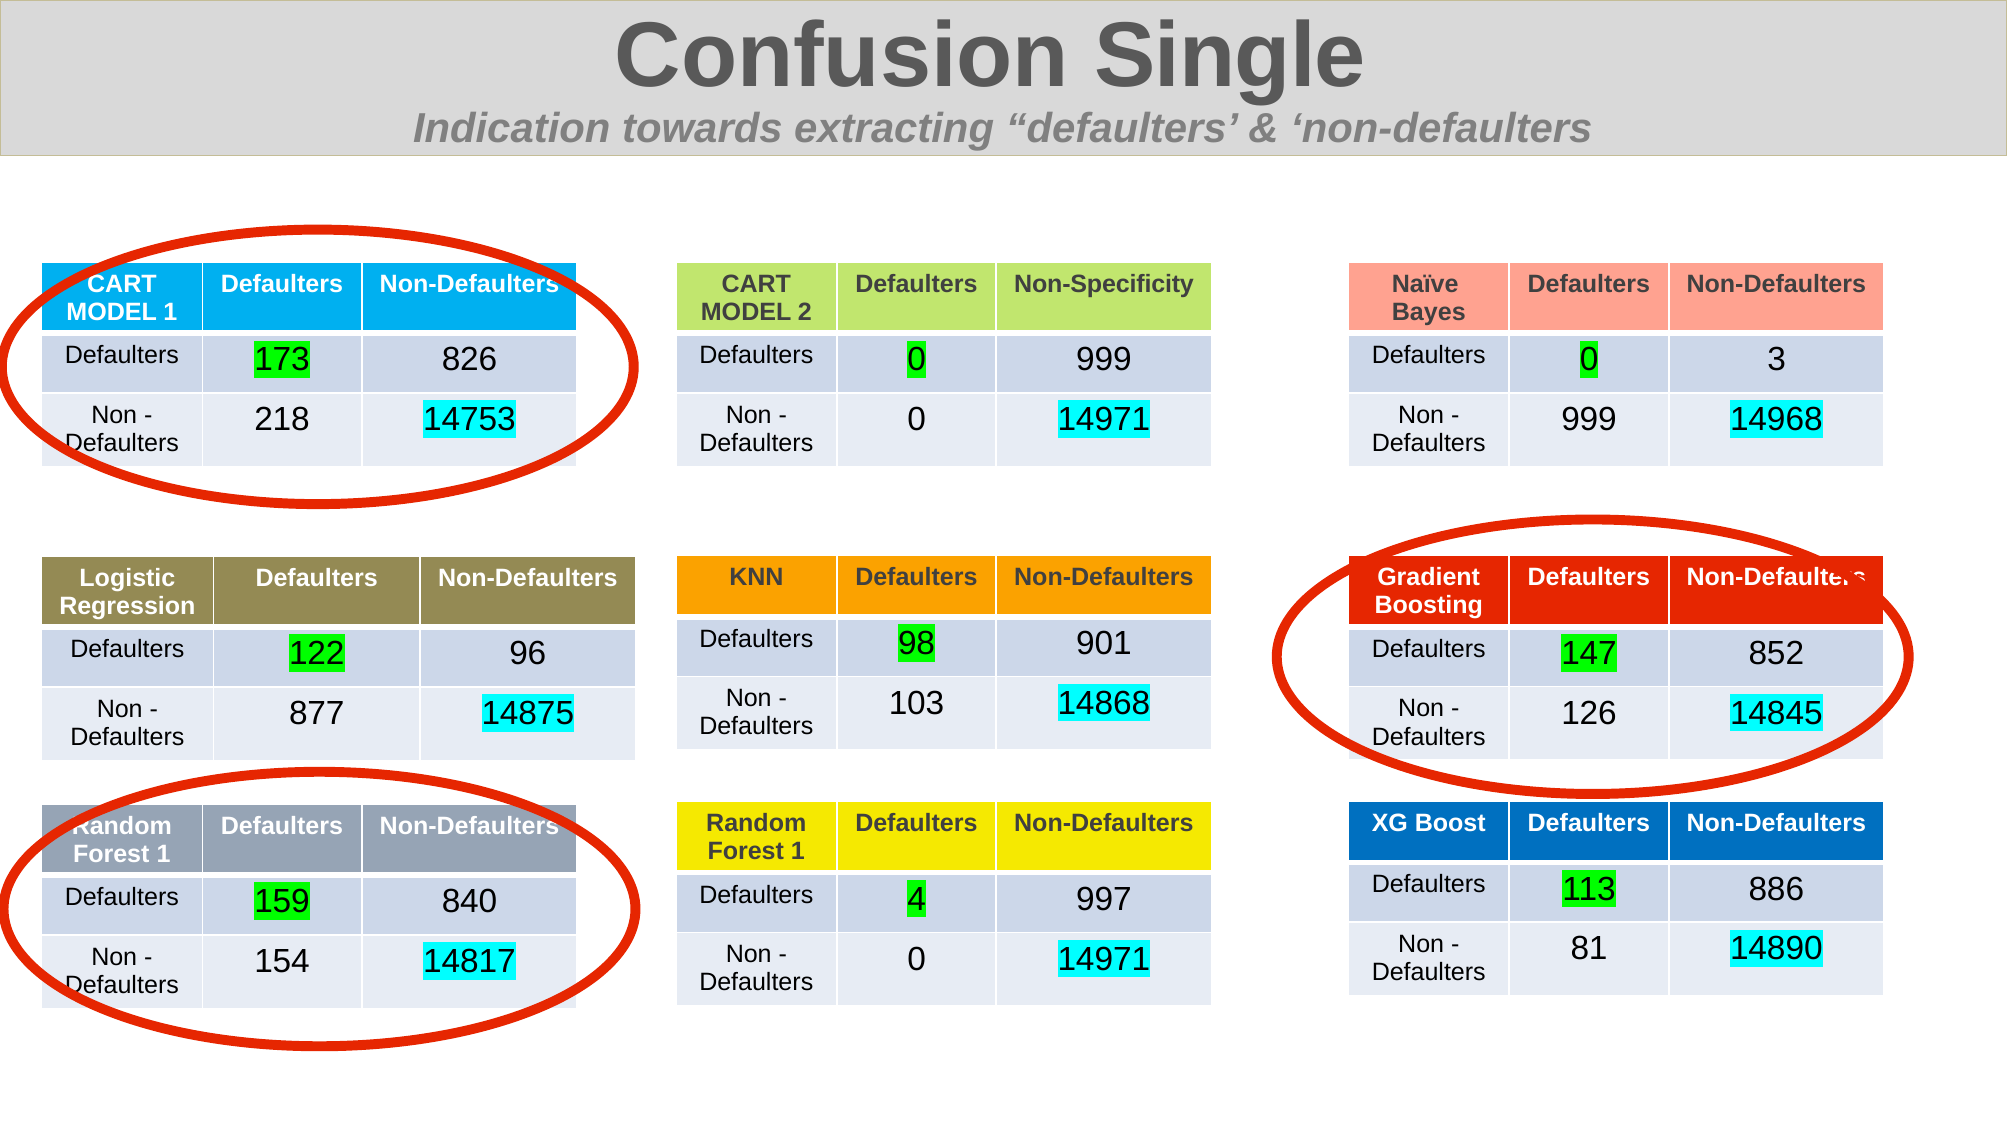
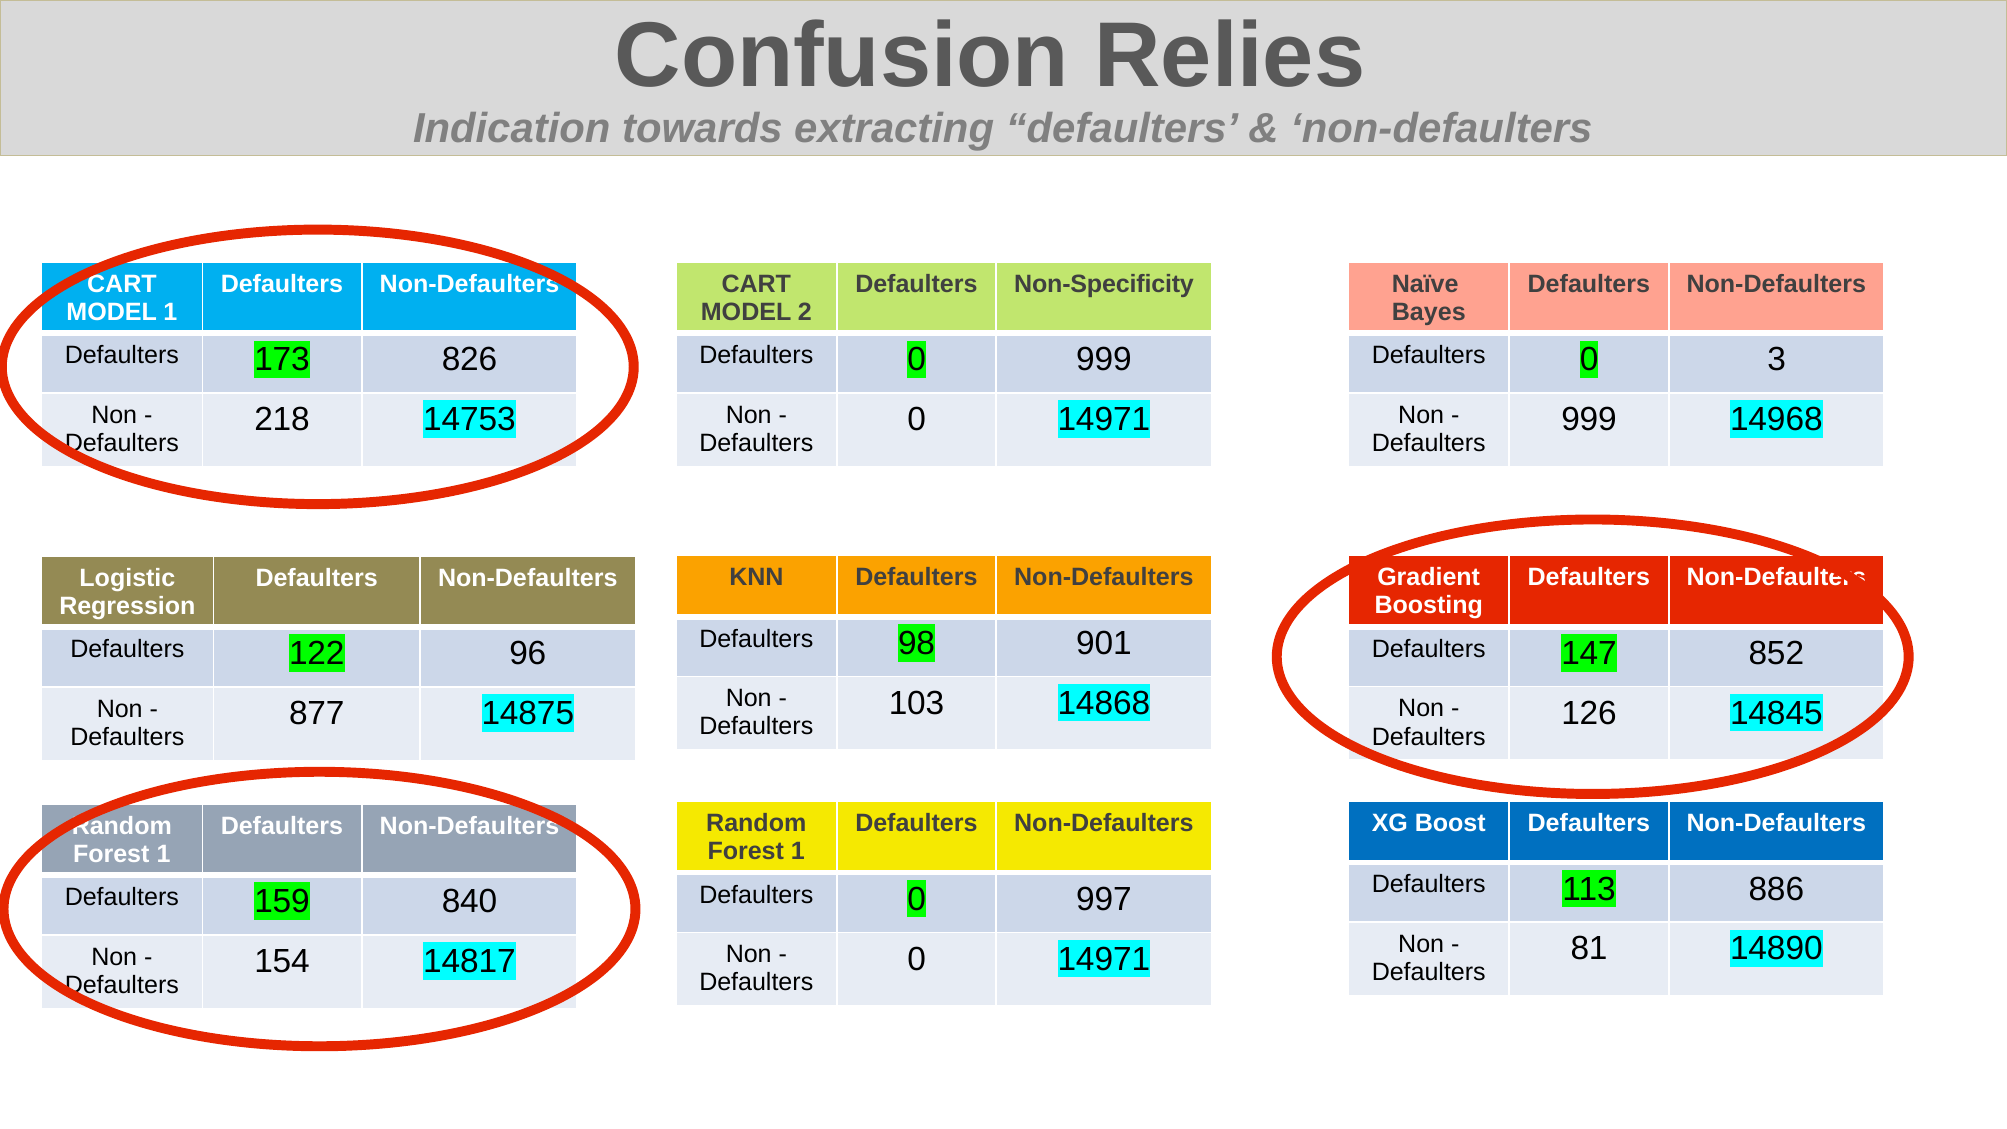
Single: Single -> Relies (1230, 57)
4: 4 -> 0 (917, 899)
